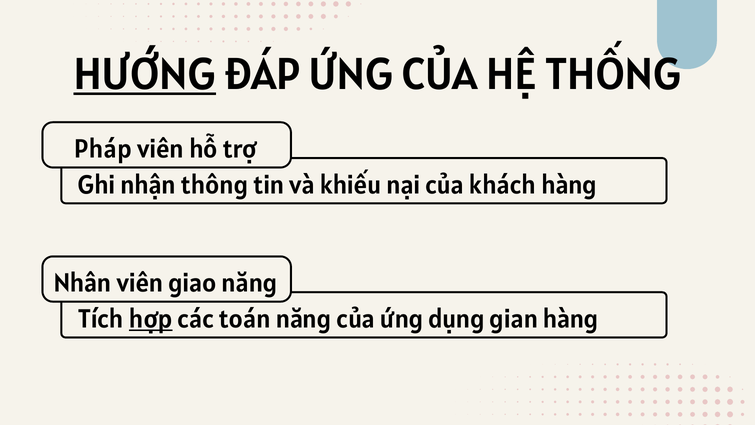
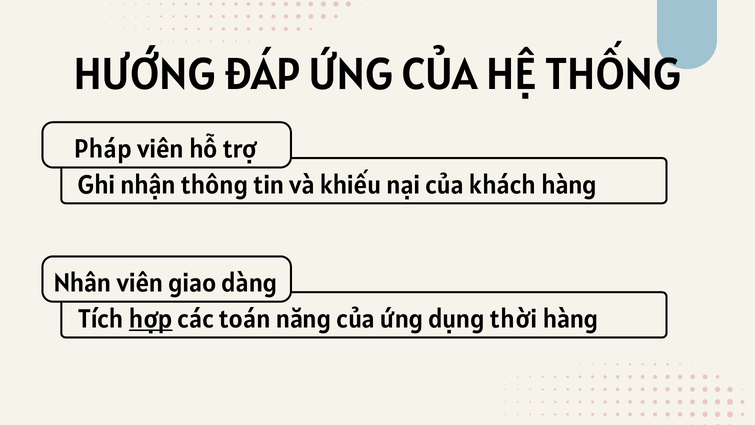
HƯỚNG underline: present -> none (145, 75)
giao năng: năng -> dàng (249, 283)
gian: gian -> thời (514, 319)
